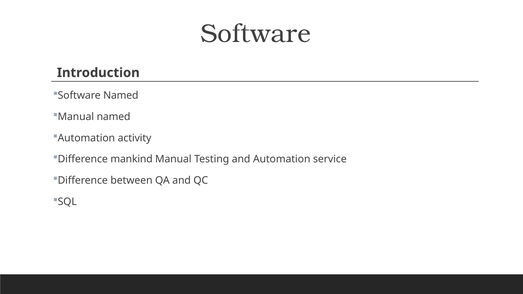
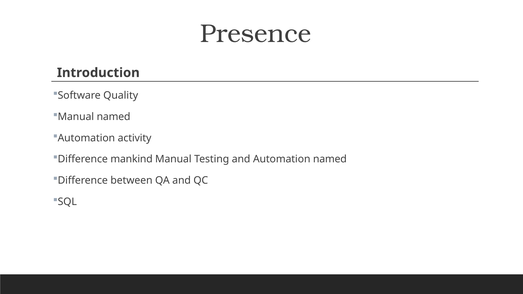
Software: Software -> Presence (256, 34)
Software Named: Named -> Quality (121, 95)
Automation service: service -> named (330, 159)
